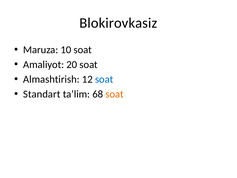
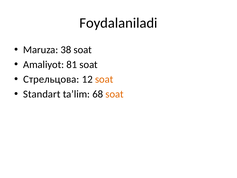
Blokirovkasiz: Blokirovkasiz -> Foydalaniladi (118, 23)
10: 10 -> 38 (66, 50)
20: 20 -> 81 (72, 64)
Almashtirish: Almashtirish -> Стрельцова (51, 79)
soat colour: blue -> orange (104, 79)
